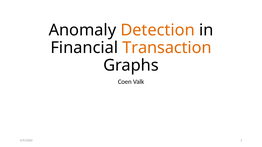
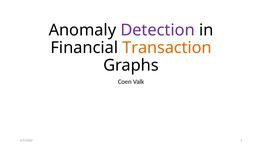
Detection colour: orange -> purple (158, 30)
